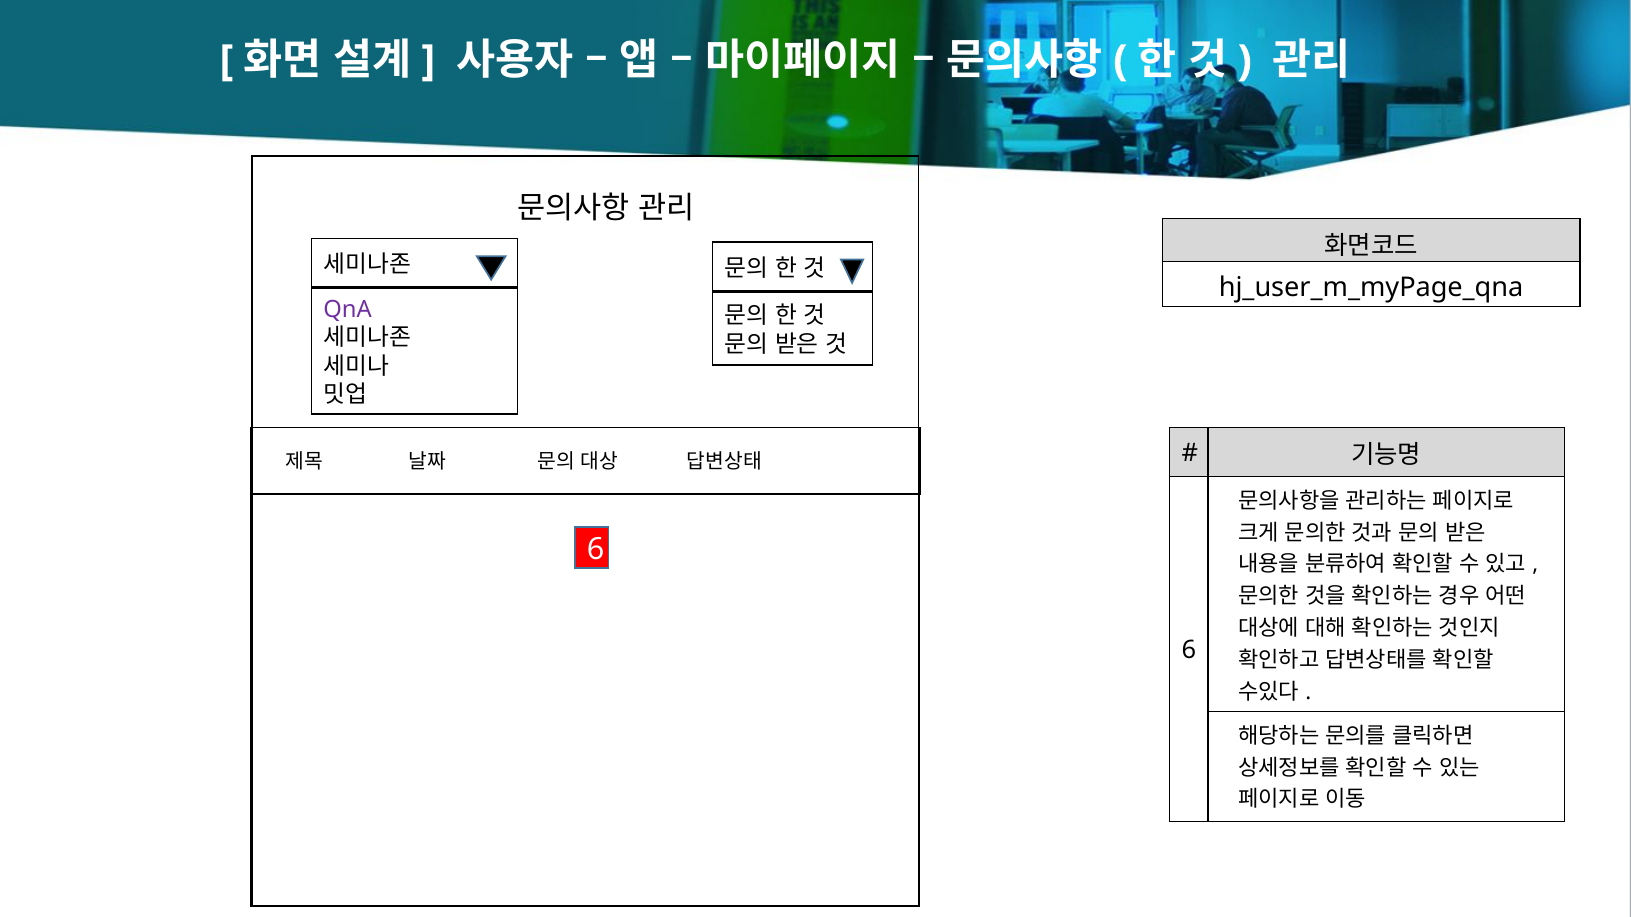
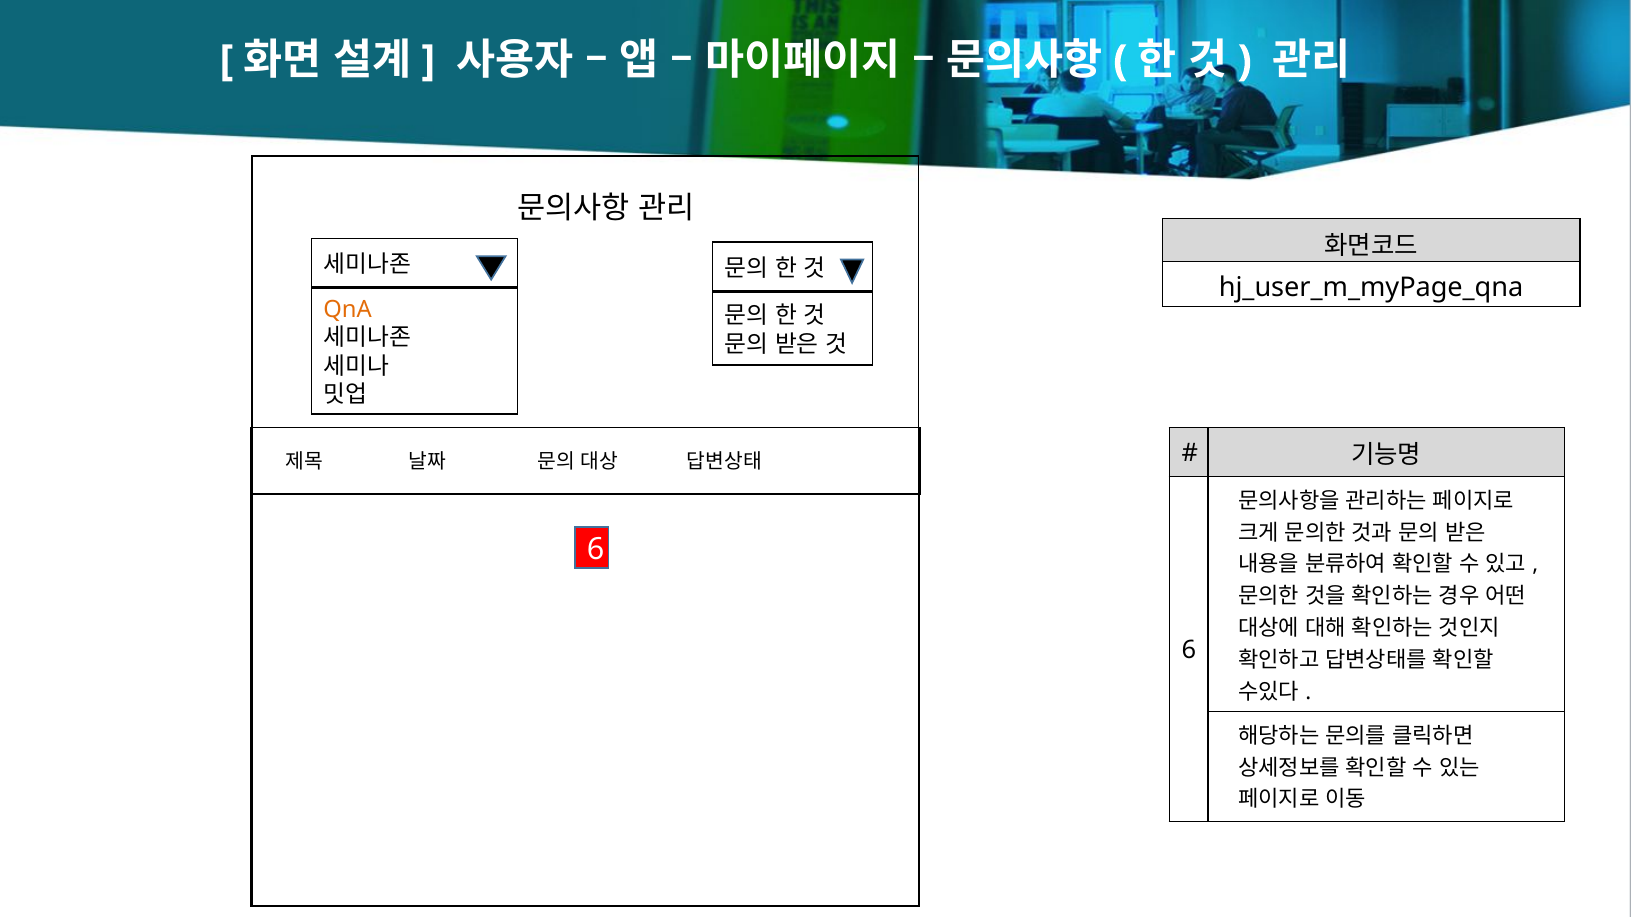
QnA colour: purple -> orange (348, 310)
